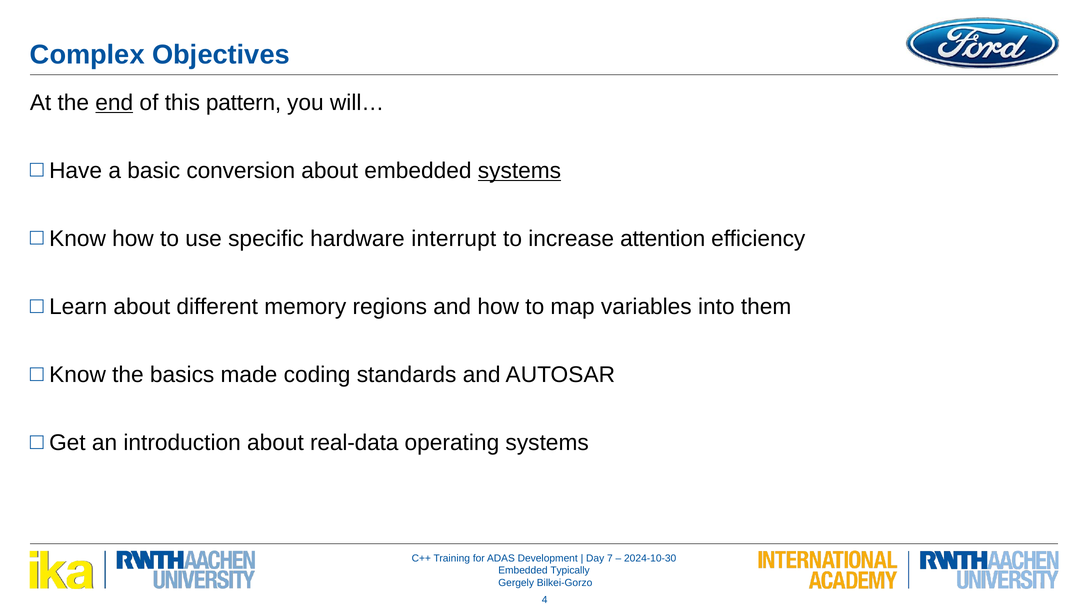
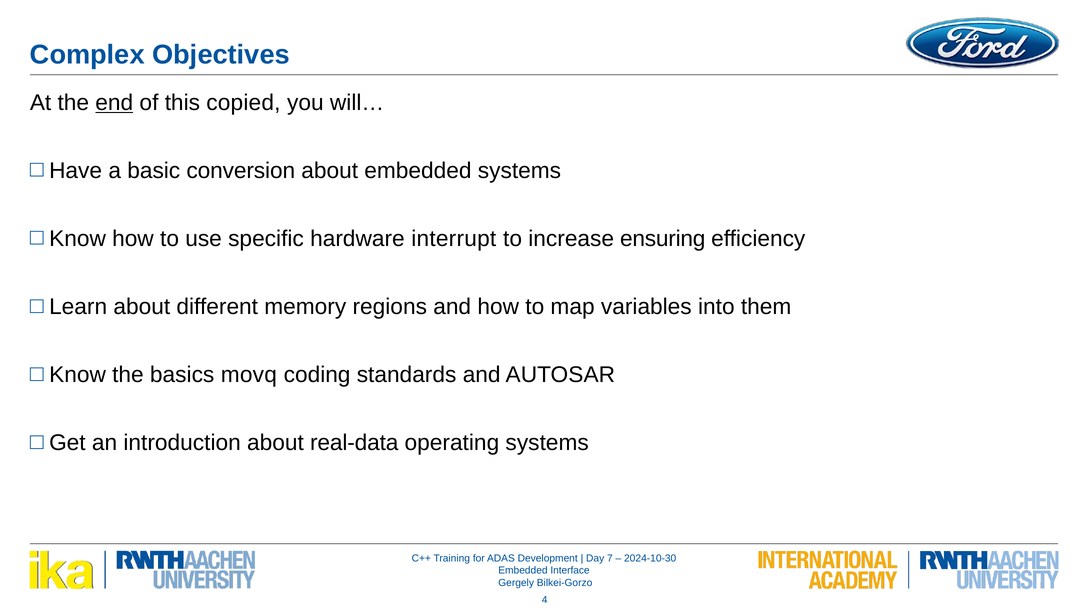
pattern: pattern -> copied (243, 103)
systems underline: present -> none (519, 171)
attention: attention -> ensuring (663, 239)
made: made -> movq (249, 375)
Typically: Typically -> Interface (570, 571)
